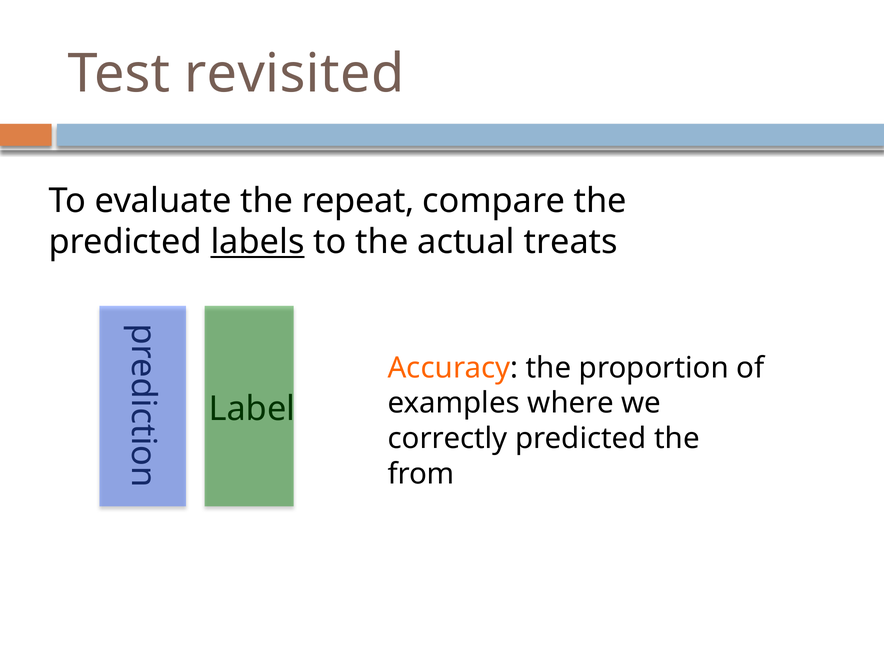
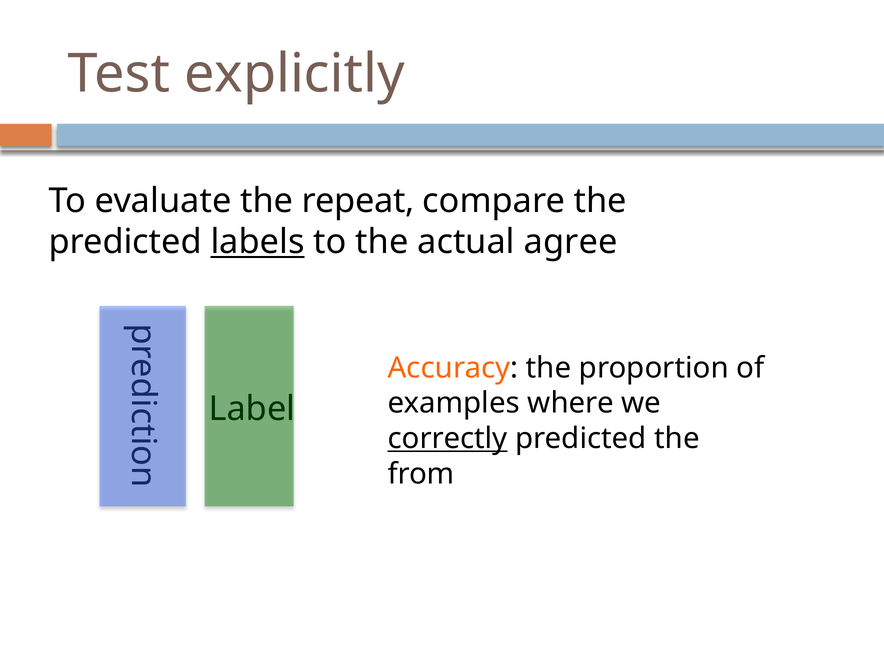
revisited: revisited -> explicitly (294, 74)
treats: treats -> agree (571, 242)
correctly underline: none -> present (448, 439)
